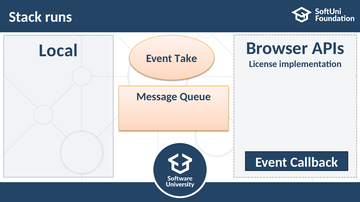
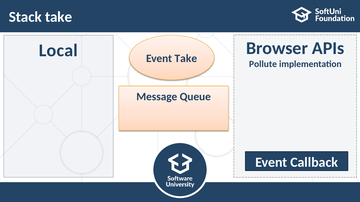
Stack runs: runs -> take (59, 17)
License: License -> Pollute (263, 64)
